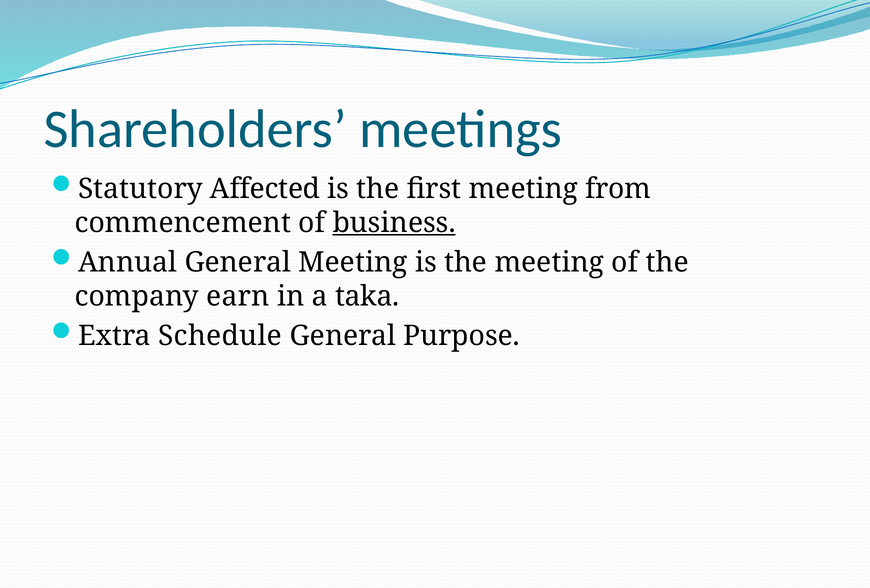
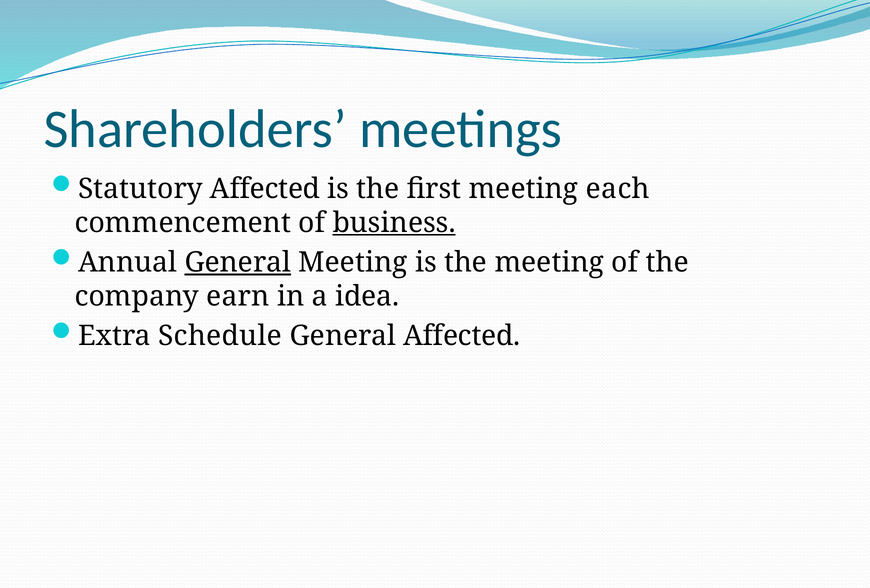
from: from -> each (618, 189)
General underline: none -> present (238, 262)
taka: taka -> idea (367, 296)
General Purpose: Purpose -> Affected (462, 336)
